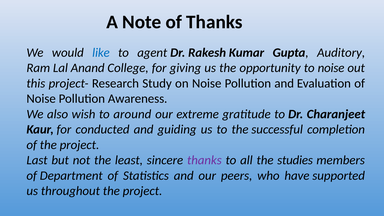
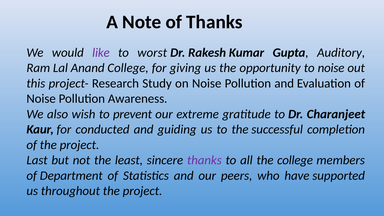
like colour: blue -> purple (101, 53)
agent: agent -> worst (152, 53)
around: around -> prevent (132, 114)
the studies: studies -> college (295, 160)
